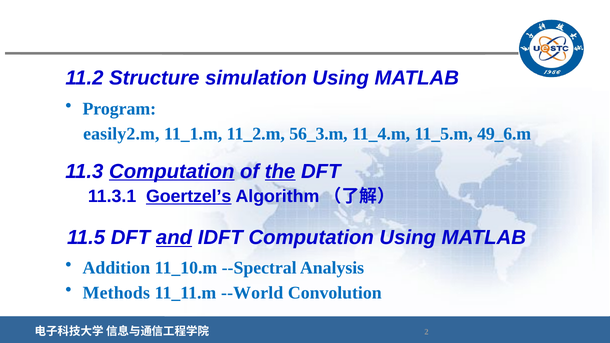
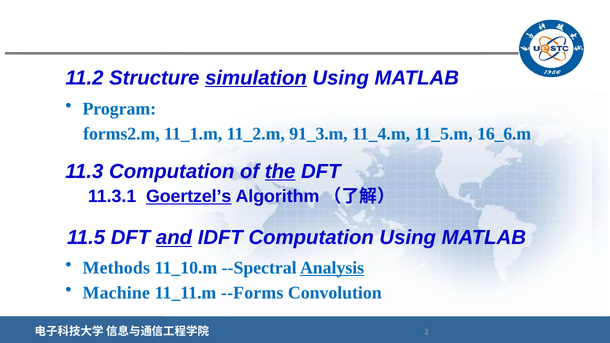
simulation underline: none -> present (256, 78)
easily2.m: easily2.m -> forms2.m (121, 134)
56_3.m: 56_3.m -> 91_3.m (319, 134)
49_6.m: 49_6.m -> 16_6.m (504, 134)
Computation underline: present -> none (172, 171)
Addition: Addition -> Methods (116, 268)
Analysis underline: none -> present (332, 268)
Methods: Methods -> Machine (116, 293)
--World: --World -> --Forms (252, 293)
